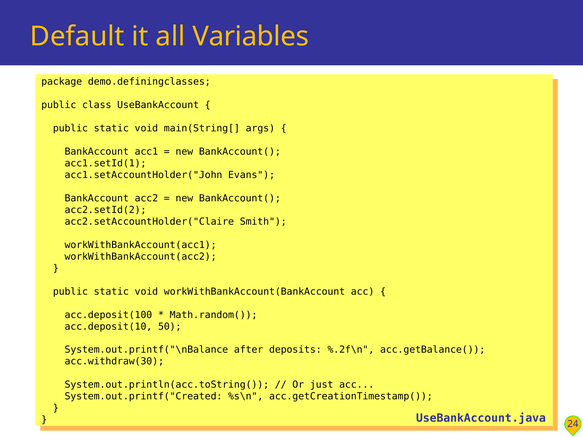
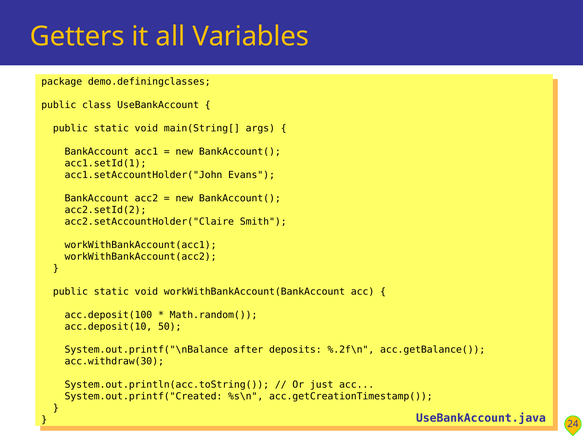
Default: Default -> Getters (77, 36)
